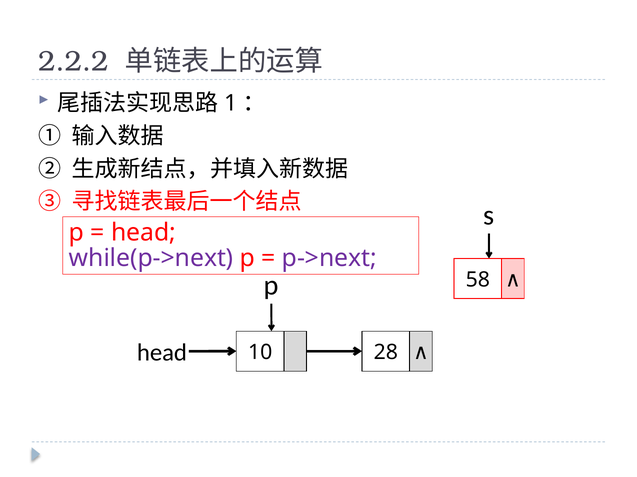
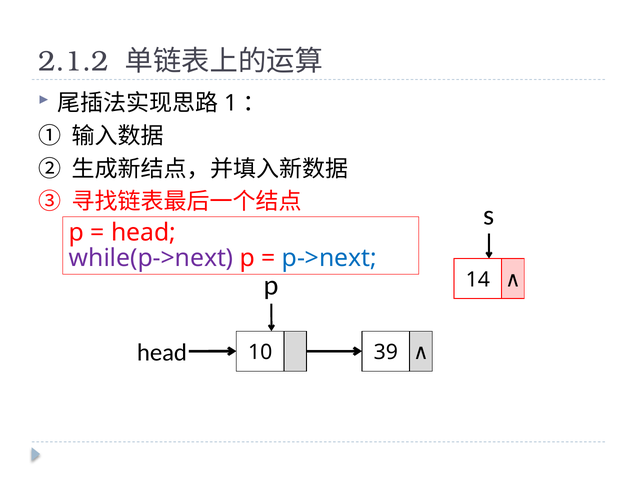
2.2.2: 2.2.2 -> 2.1.2 (73, 61)
p->next colour: purple -> blue (329, 258)
58: 58 -> 14 (478, 280)
28: 28 -> 39 (386, 353)
